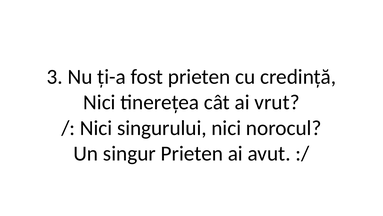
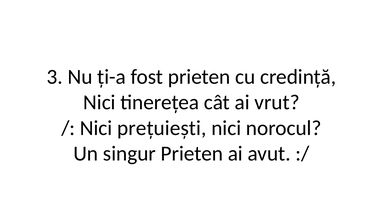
singurului: singurului -> prețuiești (162, 128)
